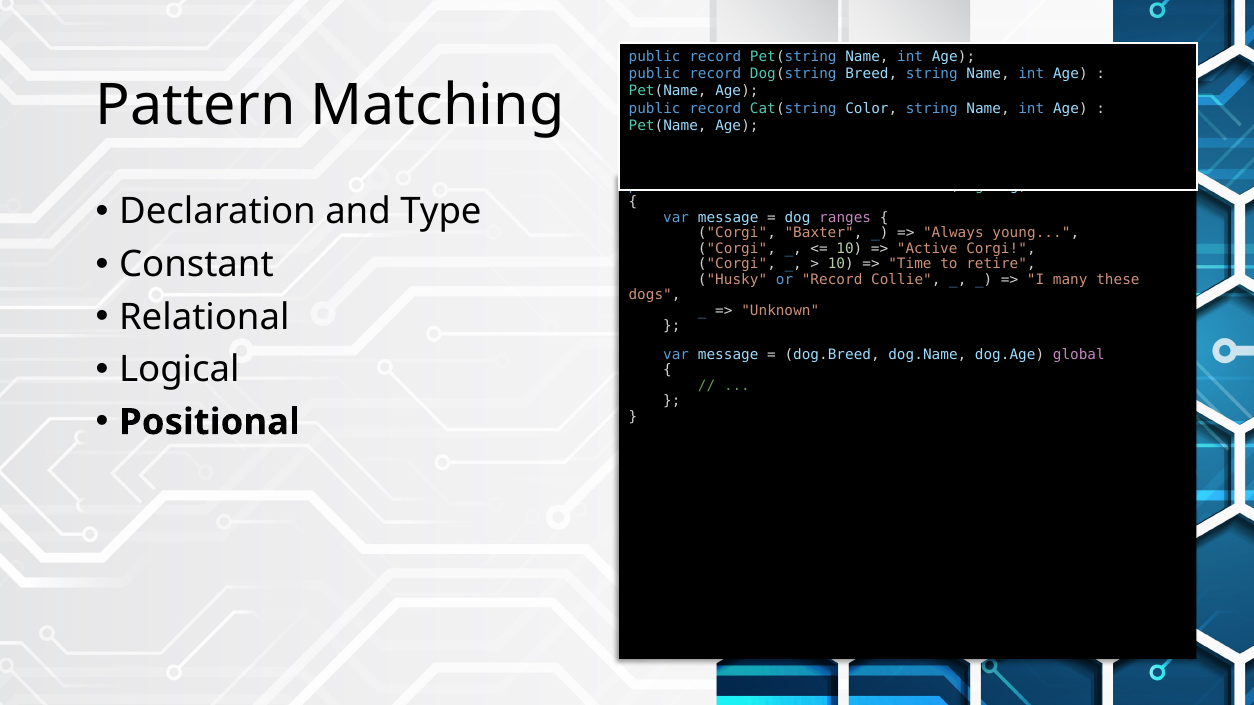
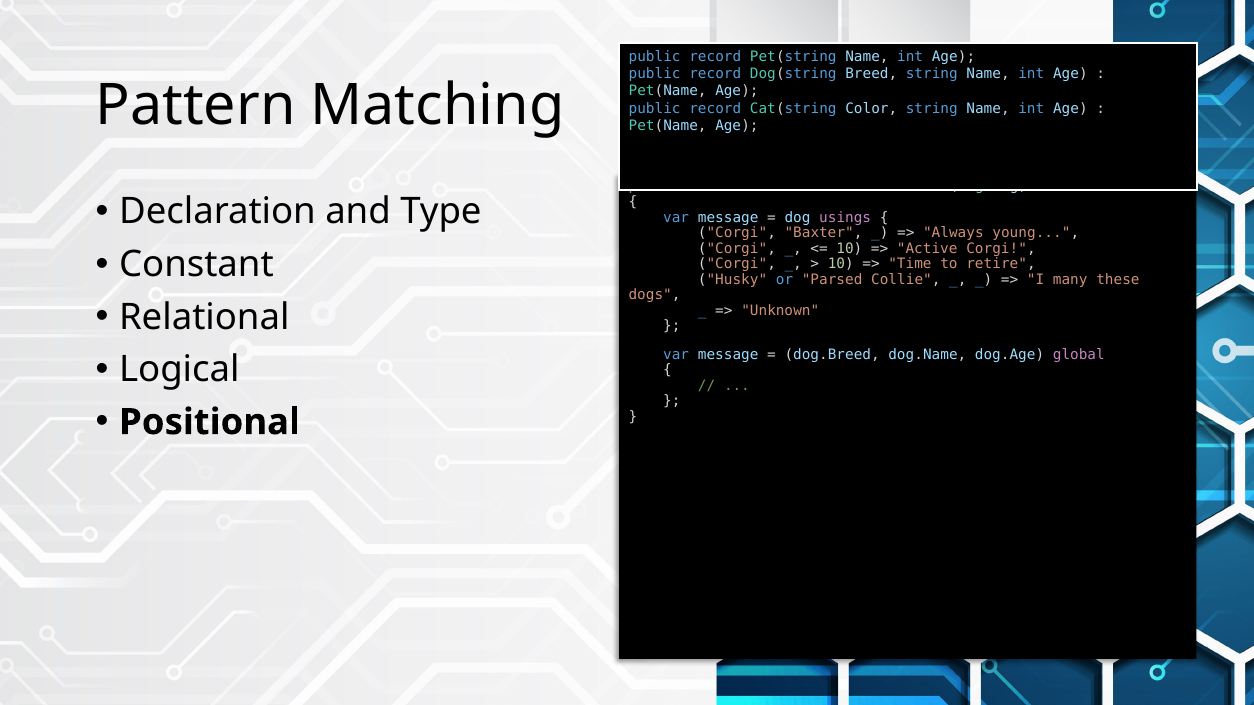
ranges: ranges -> usings (845, 217)
or Record: Record -> Parsed (832, 280)
